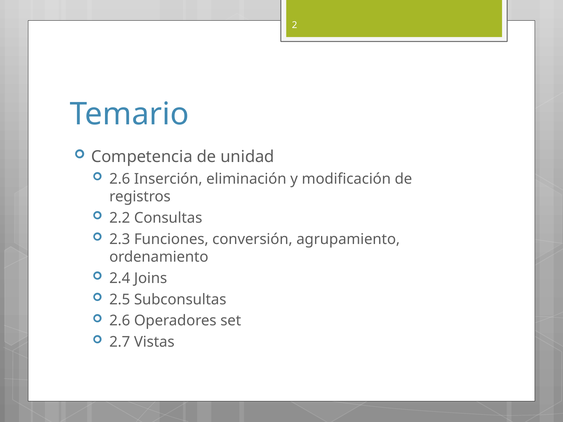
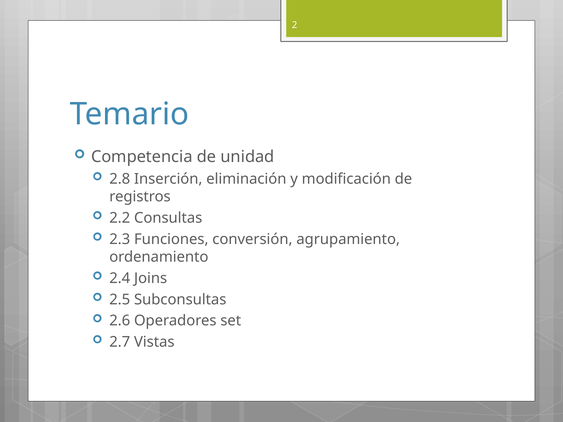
2.6: 2.6 -> 2.8 (120, 179)
